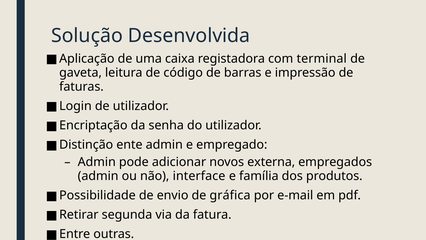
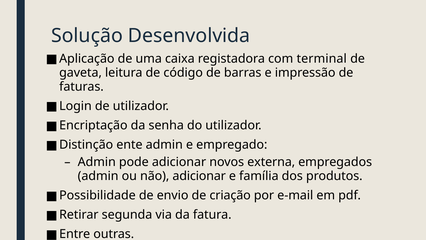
não interface: interface -> adicionar (199, 176)
gráfica: gráfica -> criação (230, 195)
